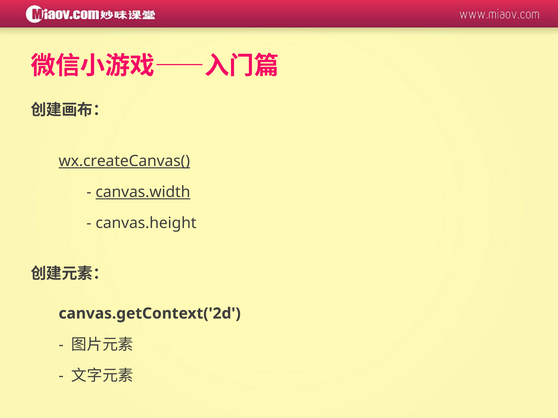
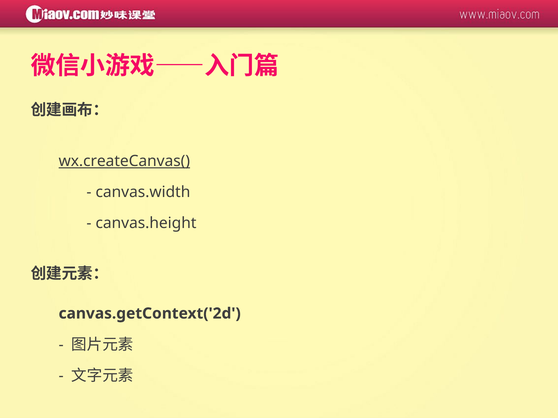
canvas.width underline: present -> none (143, 192)
